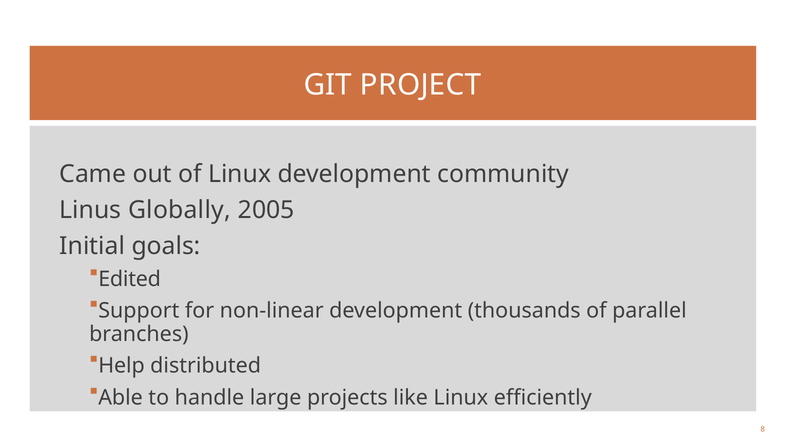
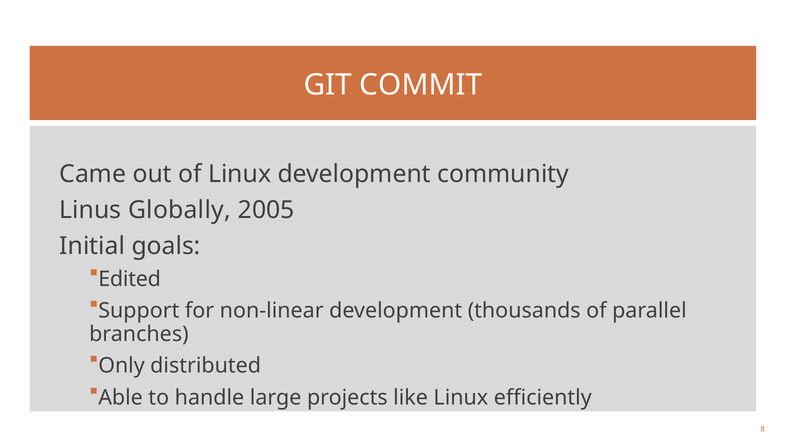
PROJECT: PROJECT -> COMMIT (421, 85)
Help: Help -> Only (121, 366)
